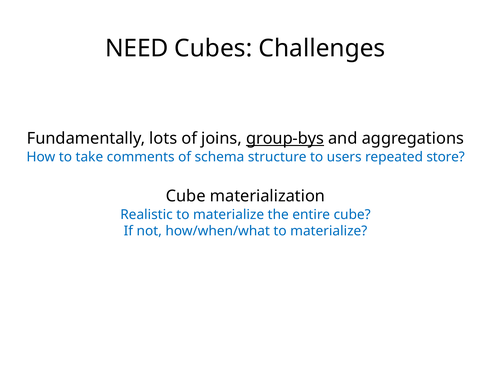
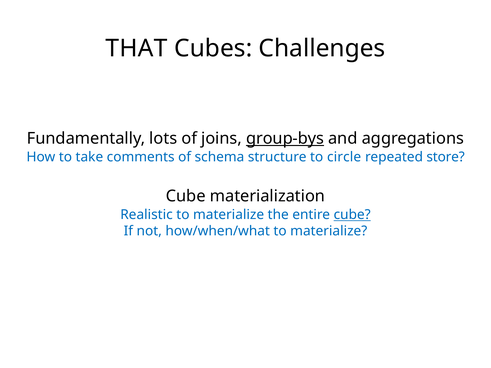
NEED: NEED -> THAT (137, 48)
users: users -> circle (344, 157)
cube underline: none -> present (352, 215)
